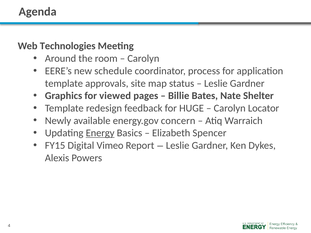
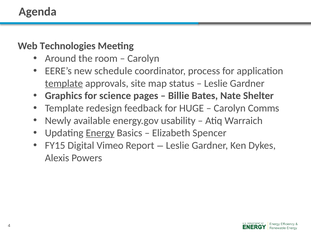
template underline: none -> present (64, 83)
viewed: viewed -> science (115, 96)
Locator: Locator -> Comms (264, 108)
concern: concern -> usability (178, 121)
